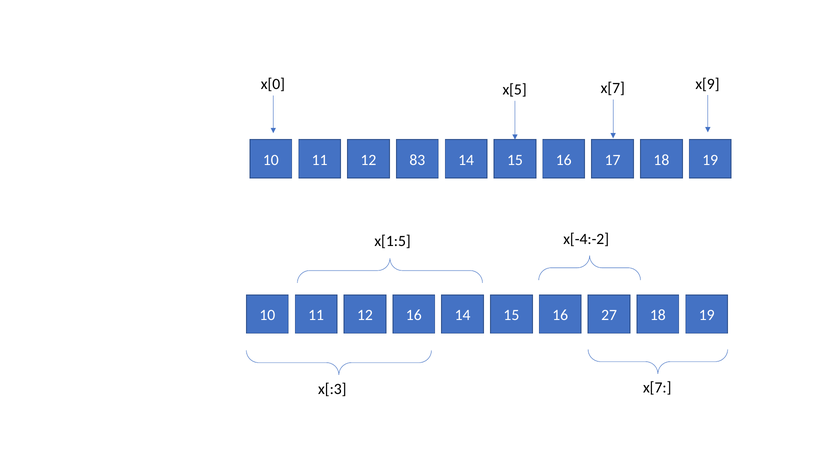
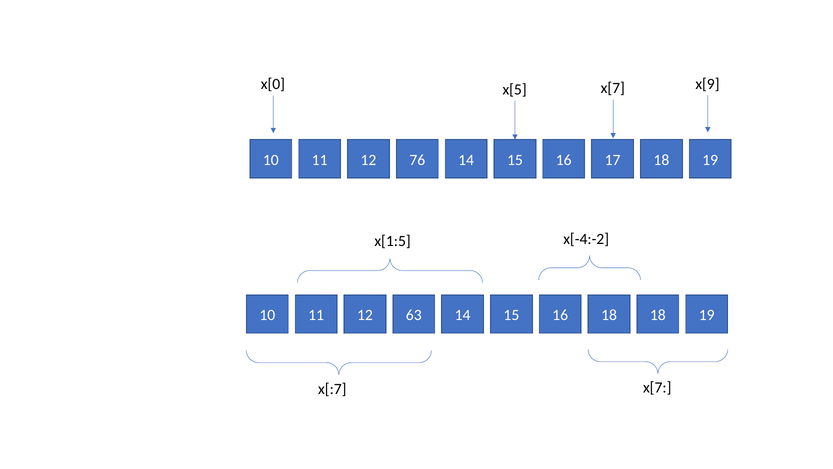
83: 83 -> 76 (417, 160)
12 16: 16 -> 63 (414, 315)
16 27: 27 -> 18 (609, 315)
x[:3: x[:3 -> x[:7 (332, 389)
